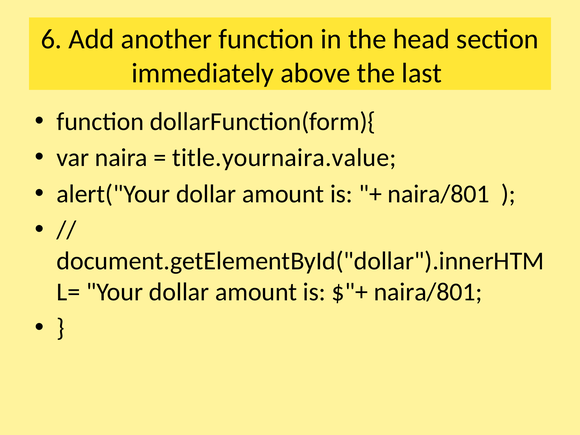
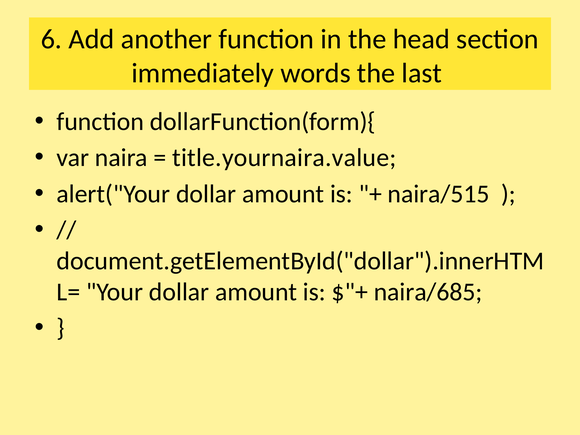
above: above -> words (316, 73)
naira/801: naira/801 -> naira/515 (439, 194)
naira/801: naira/801 -> naira/685 (428, 292)
